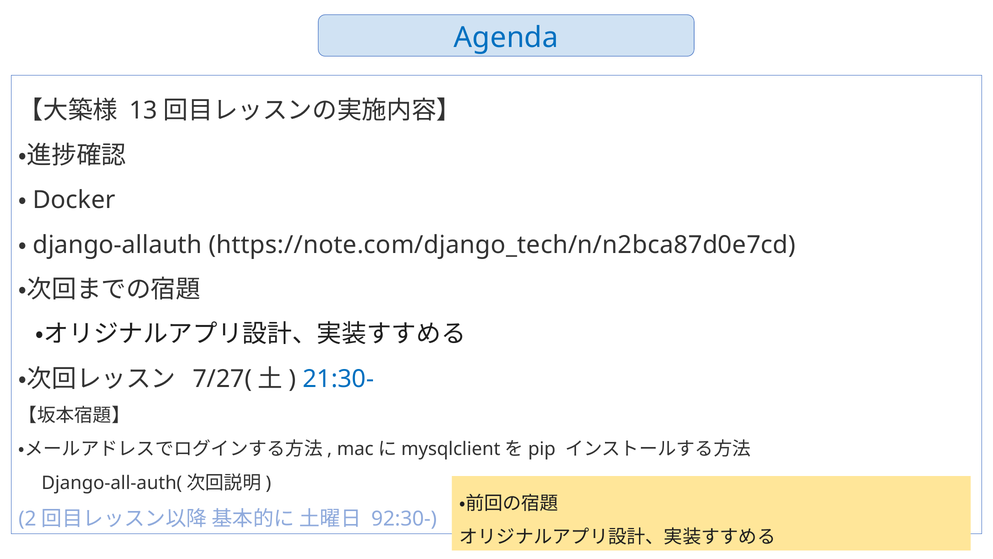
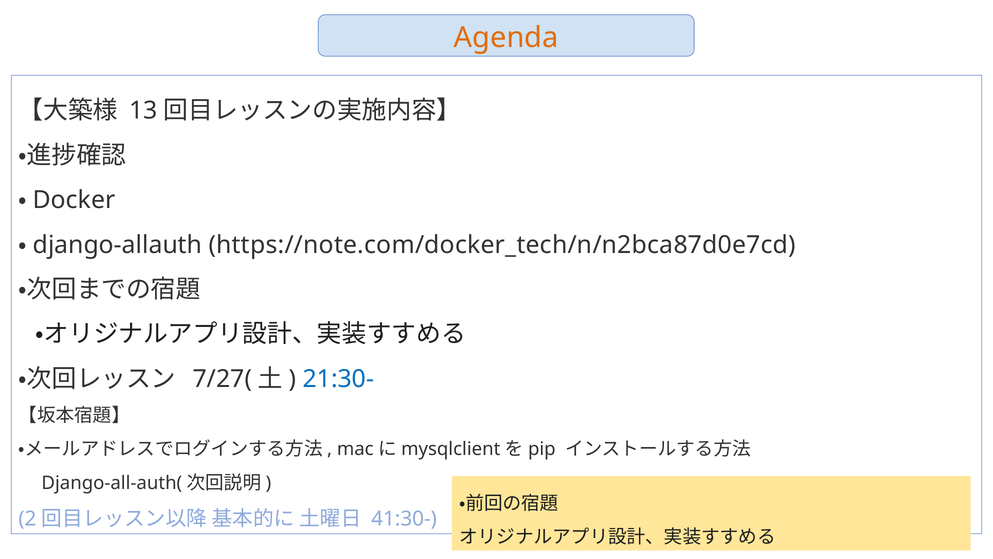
Agenda colour: blue -> orange (506, 37)
https://note.com/django_tech/n/n2bca87d0e7cd: https://note.com/django_tech/n/n2bca87d0e7cd -> https://note.com/docker_tech/n/n2bca87d0e7cd (502, 245)
92:30-: 92:30- -> 41:30- (404, 519)
